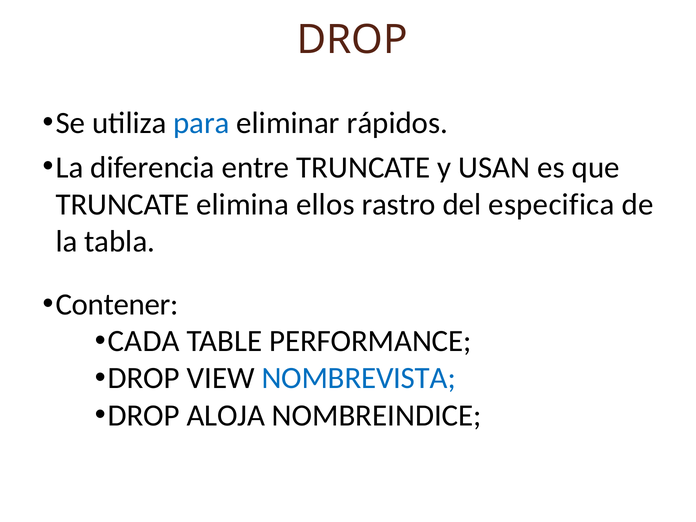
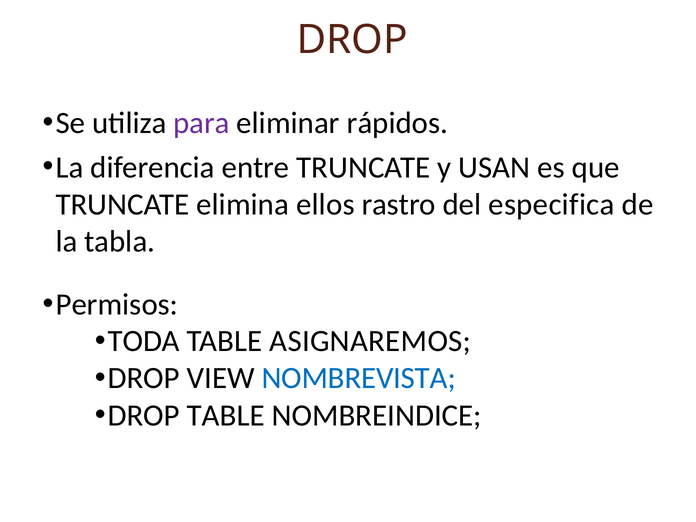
para colour: blue -> purple (201, 123)
Contener: Contener -> Permisos (117, 305)
CADA: CADA -> TODA (144, 341)
PERFORMANCE: PERFORMANCE -> ASIGNAREMOS (370, 341)
DROP ALOJA: ALOJA -> TABLE (226, 415)
